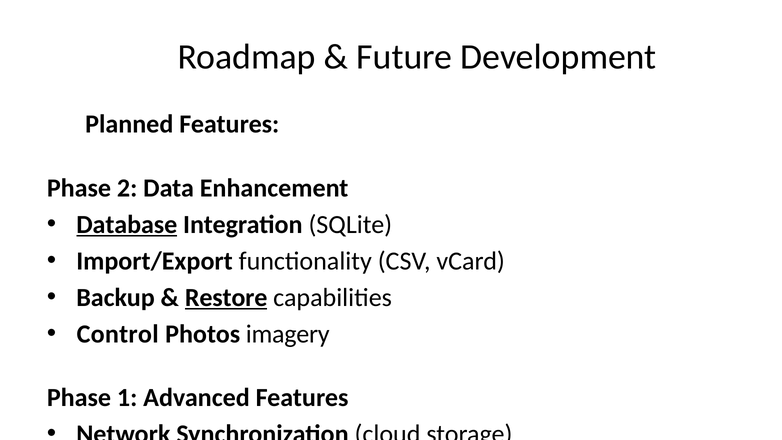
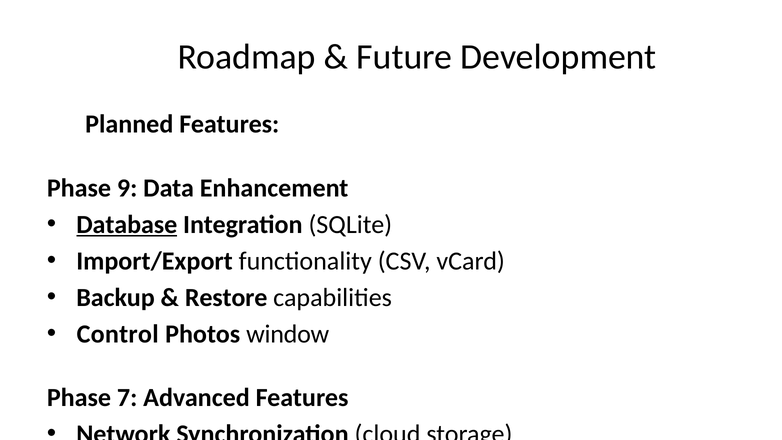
2: 2 -> 9 (127, 188)
Restore underline: present -> none (226, 297)
imagery: imagery -> window (288, 334)
1: 1 -> 7 (127, 398)
